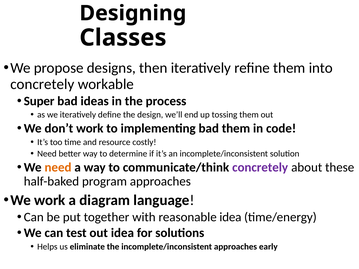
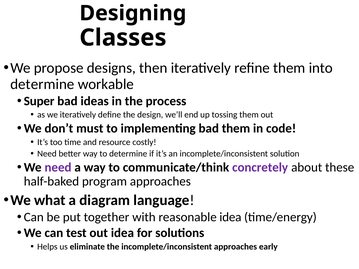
concretely: concretely -> determine (42, 84)
don’t work: work -> must (90, 129)
need colour: orange -> purple (58, 168)
We work: work -> what (50, 200)
